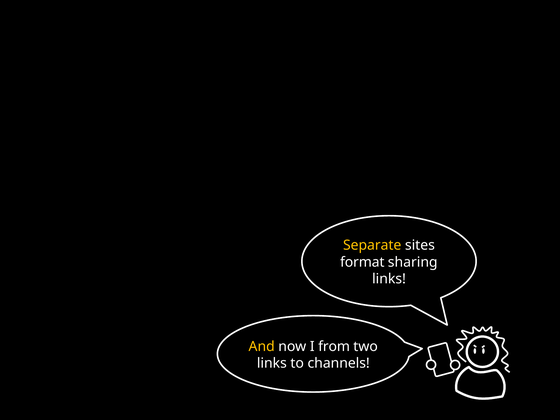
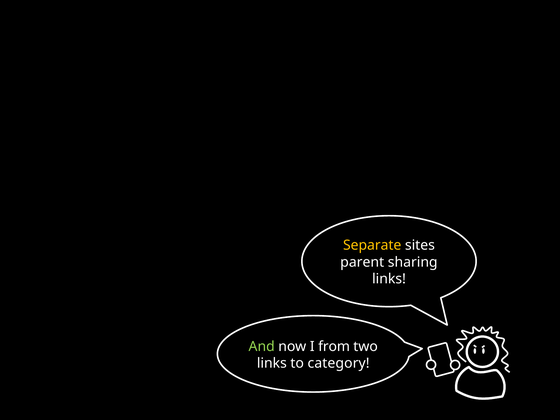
format: format -> parent (362, 262)
And colour: yellow -> light green (262, 346)
channels: channels -> category (339, 363)
